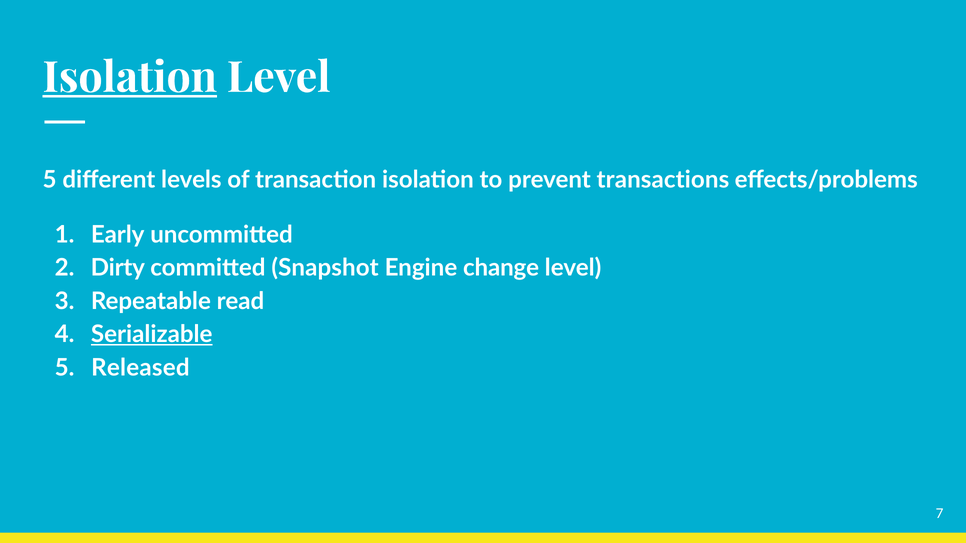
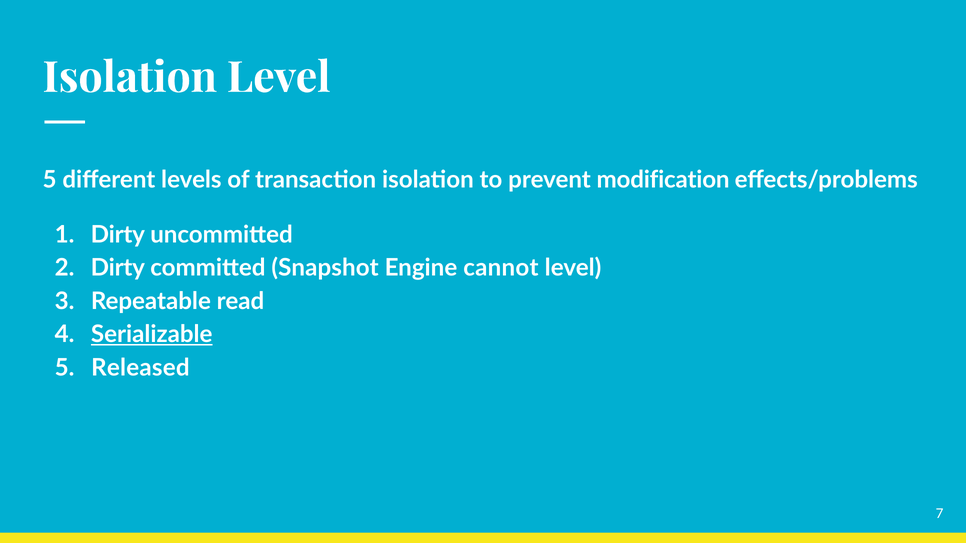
Isolation underline: present -> none (130, 78)
transactions: transactions -> modification (663, 180)
Early: Early -> Dirty (118, 235)
change: change -> cannot (501, 268)
